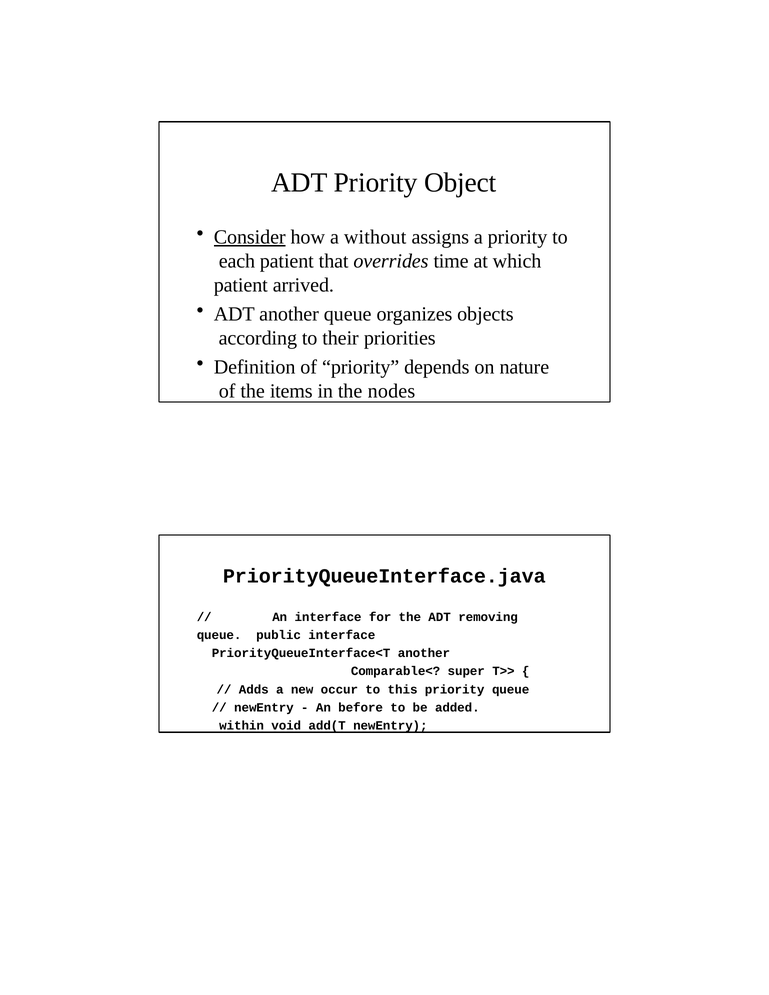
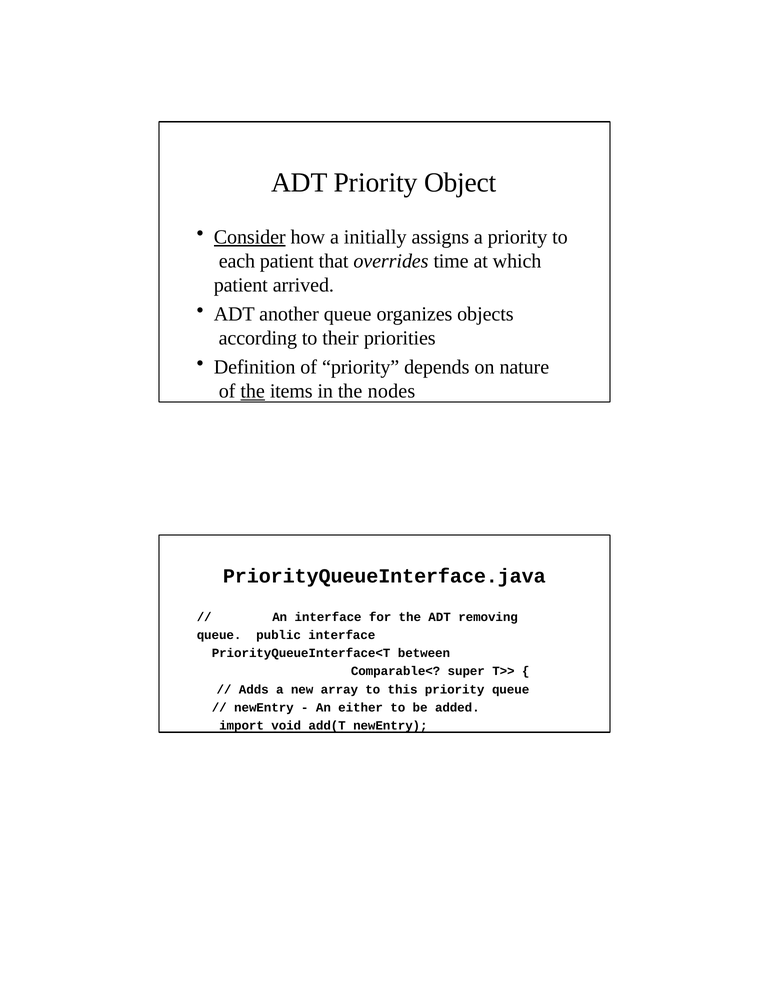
without: without -> initially (375, 237)
the underline: none -> present (253, 391)
PriorityQueueInterface<T another: another -> between (424, 653)
occur: occur -> array (339, 690)
before: before -> either (361, 708)
within: within -> import (242, 726)
